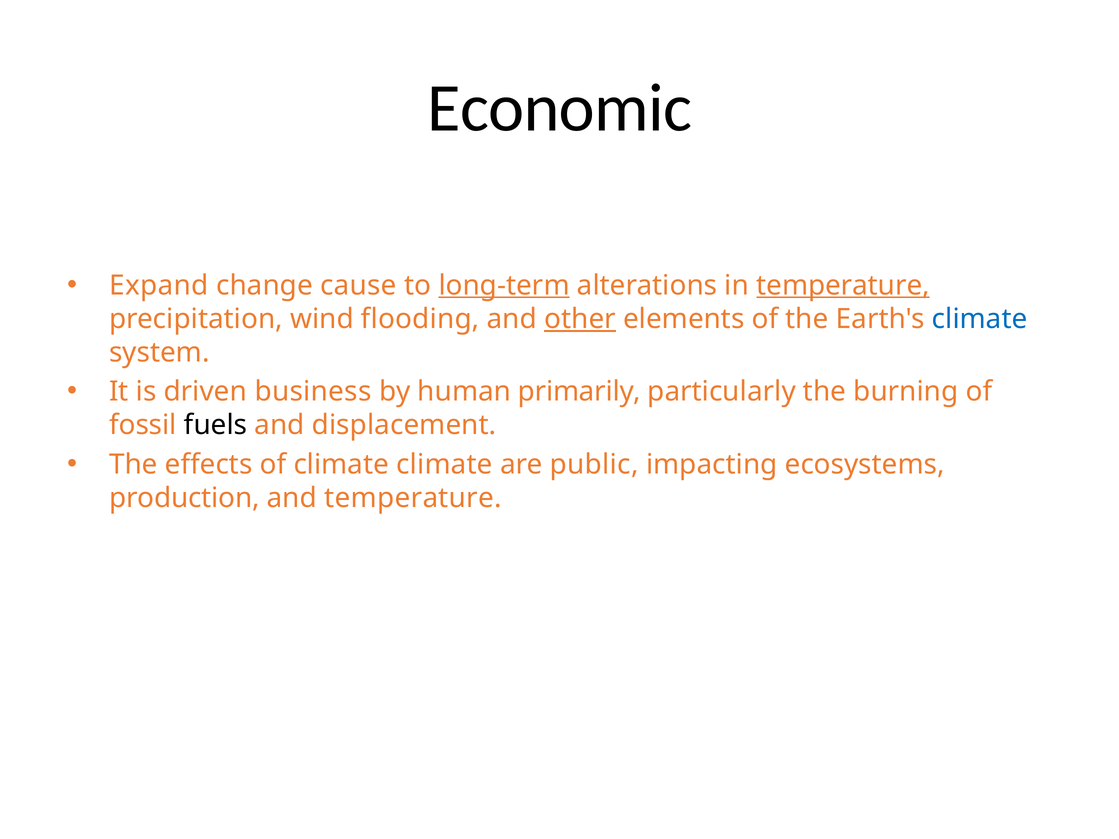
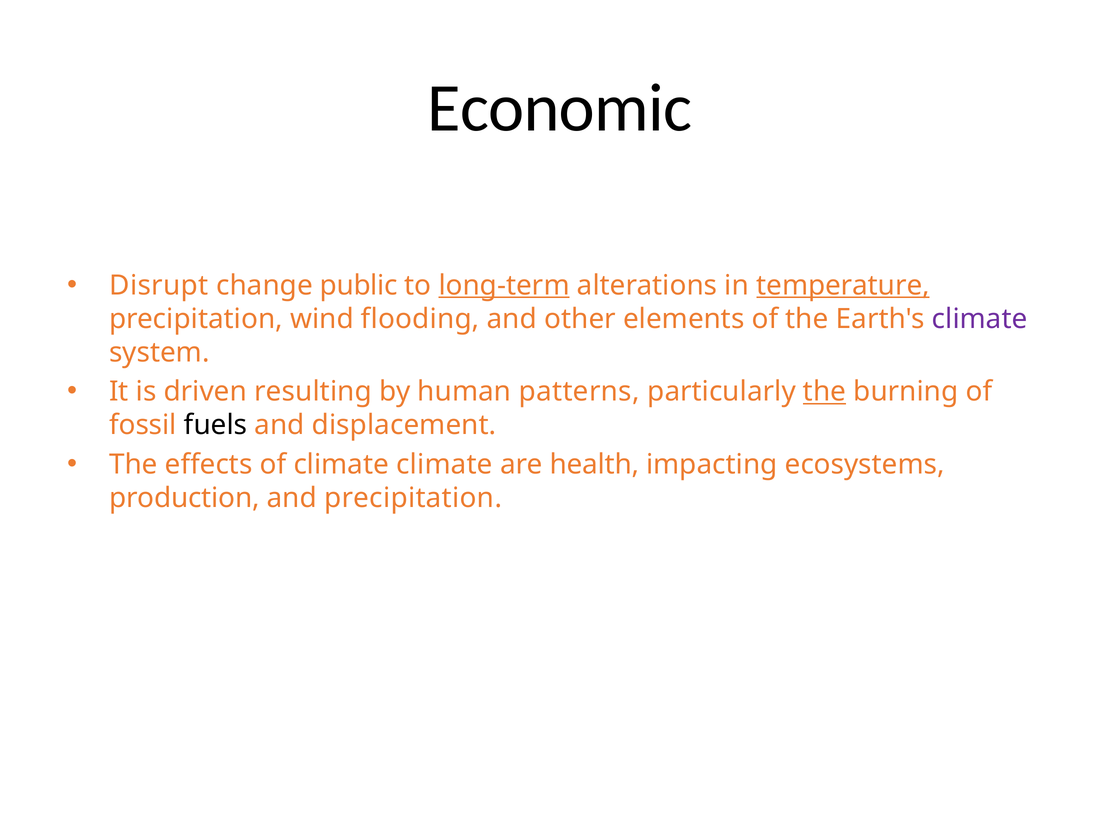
Expand: Expand -> Disrupt (159, 285)
cause: cause -> public (359, 285)
other underline: present -> none (580, 319)
climate colour: blue -> purple (980, 319)
business: business -> resulting (313, 392)
primarily: primarily -> patterns (579, 392)
the underline: none -> present (825, 392)
public: public -> health (594, 464)
and temperature: temperature -> precipitation (413, 498)
